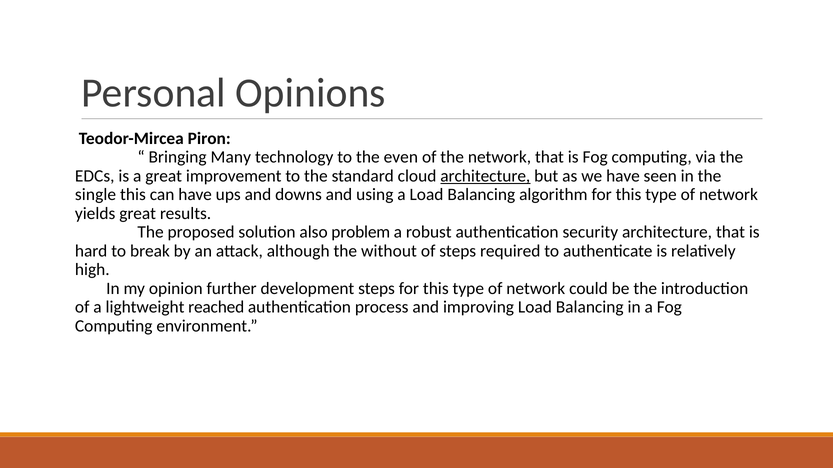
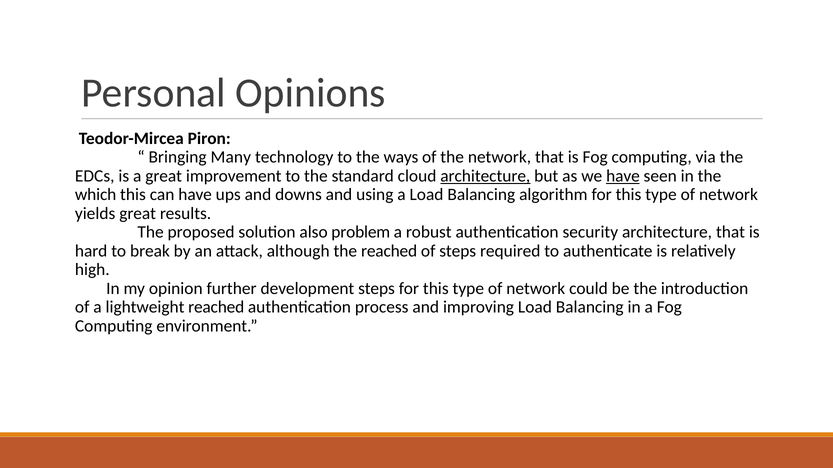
even: even -> ways (401, 157)
have underline: none -> present (623, 176)
single: single -> which (96, 195)
the without: without -> reached (389, 251)
